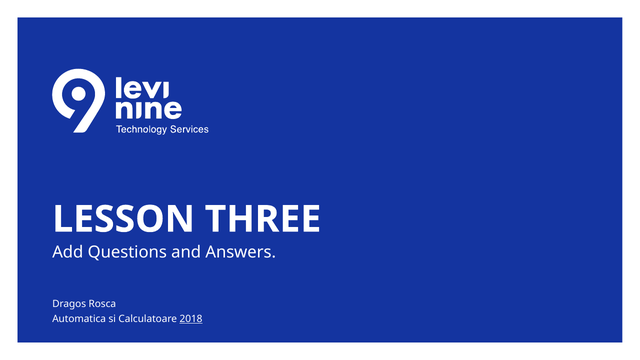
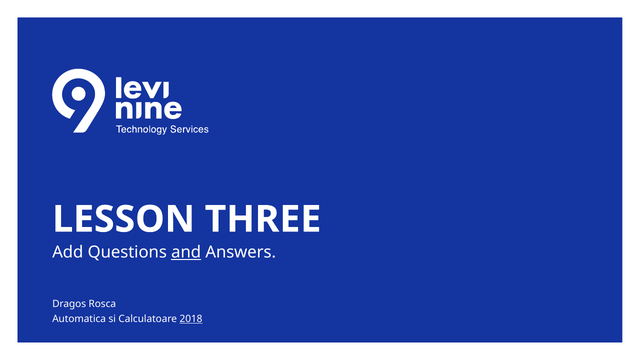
and underline: none -> present (186, 252)
